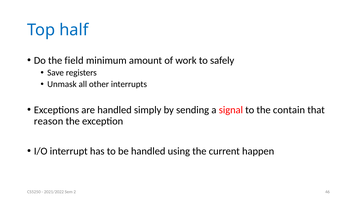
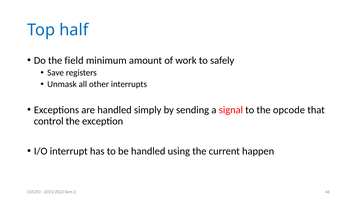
contain: contain -> opcode (289, 110)
reason: reason -> control (49, 121)
